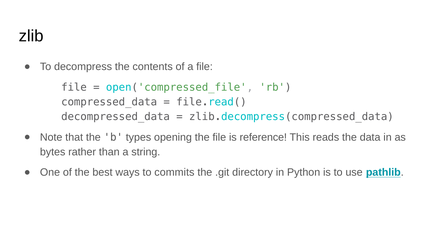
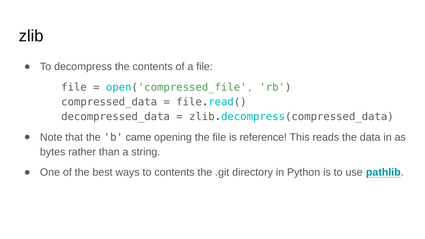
types: types -> came (139, 137)
to commits: commits -> contents (174, 173)
